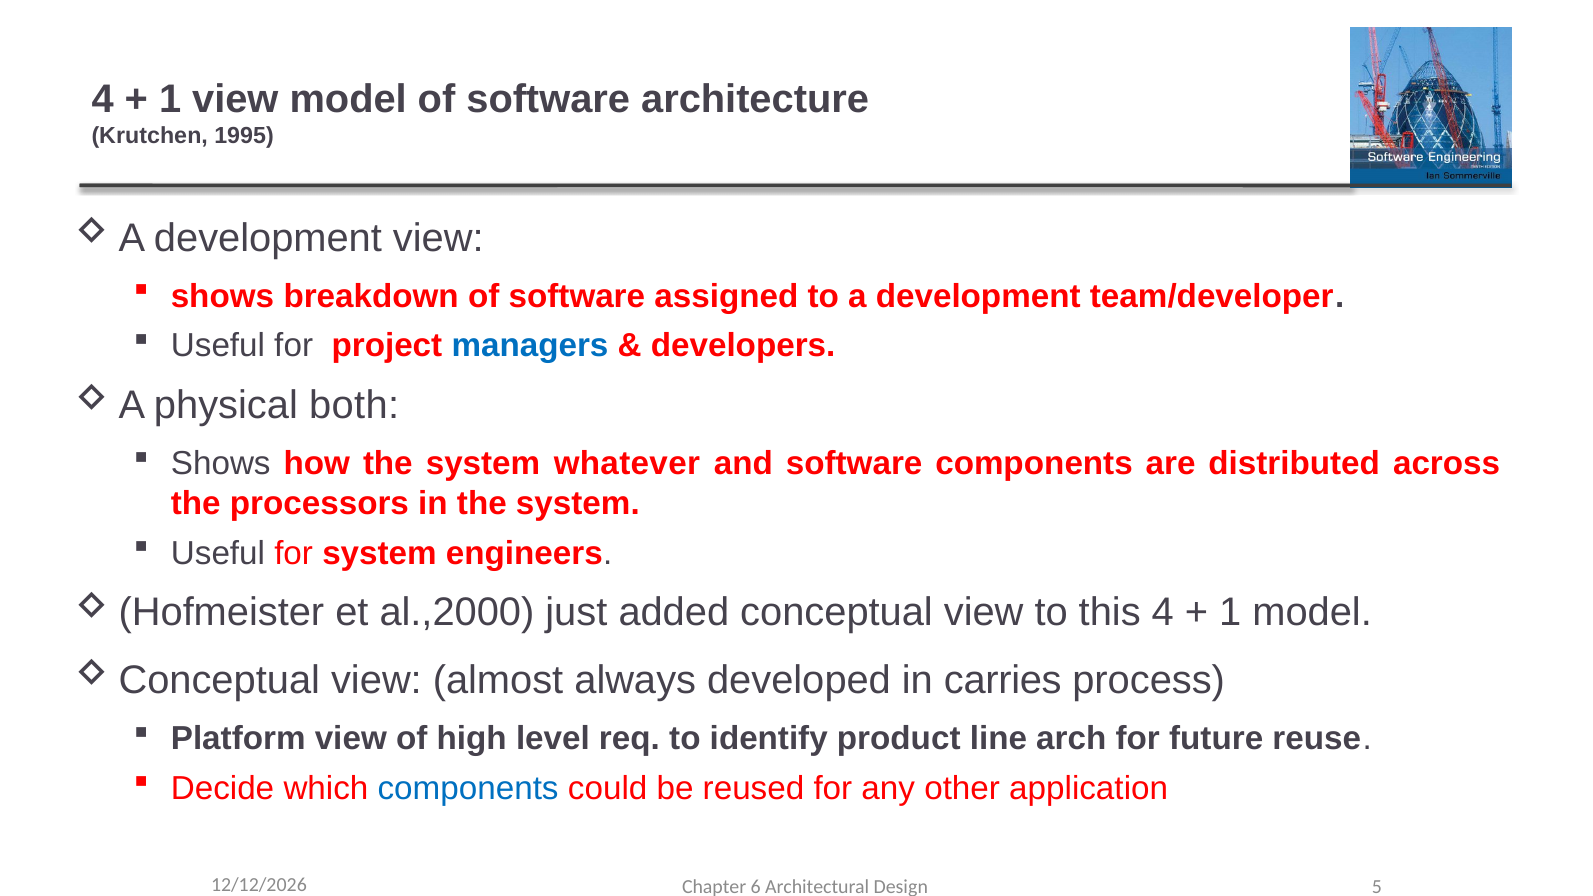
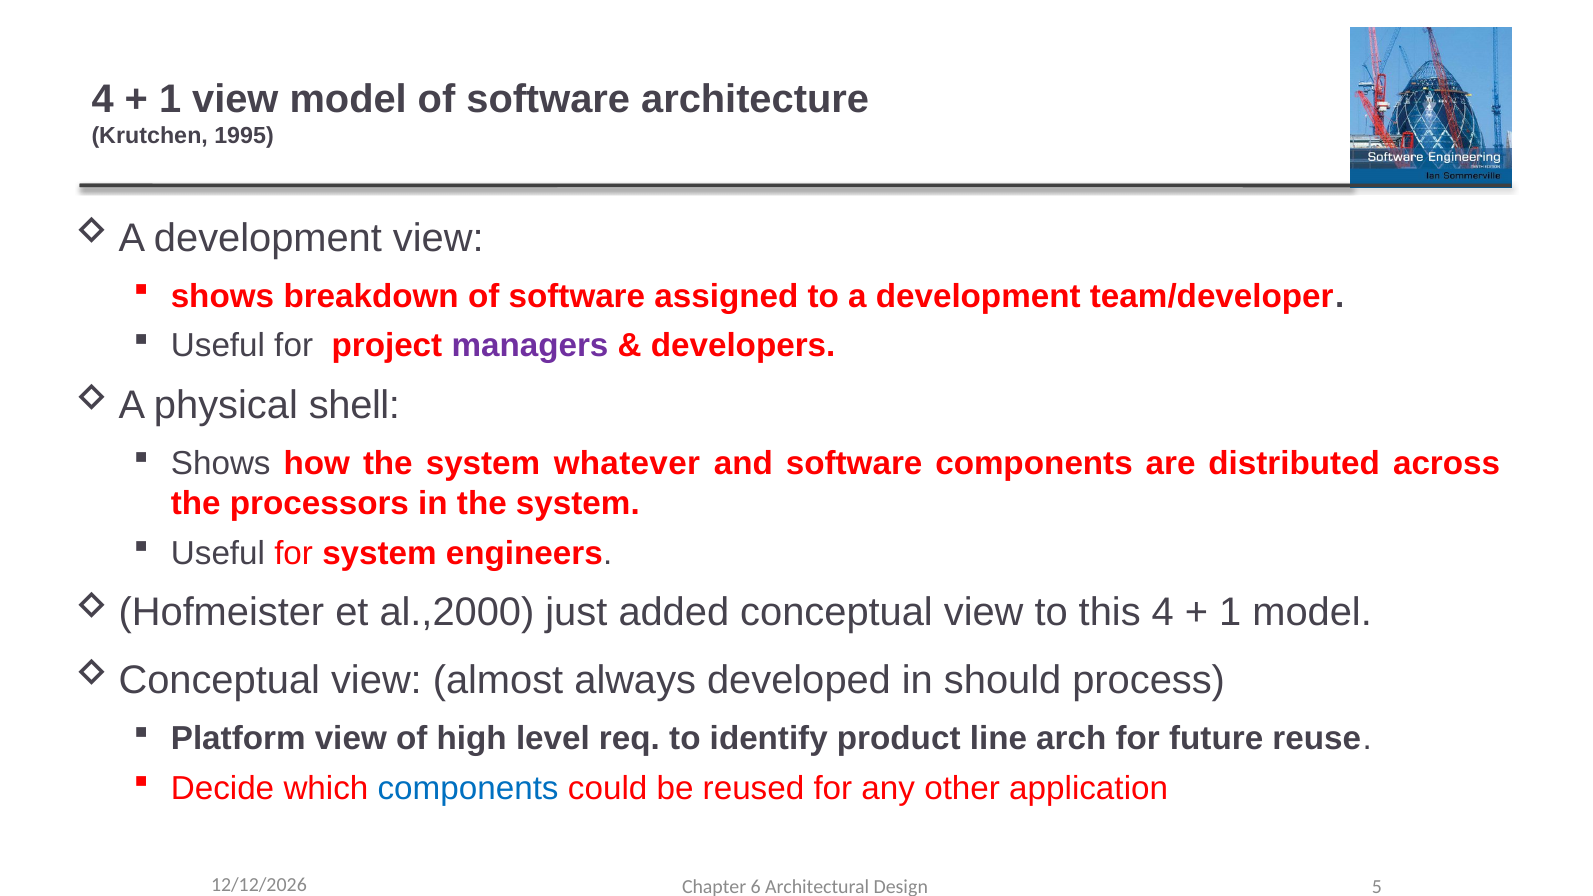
managers colour: blue -> purple (530, 346)
both: both -> shell (354, 405)
carries: carries -> should (1003, 680)
